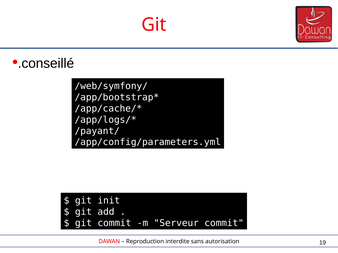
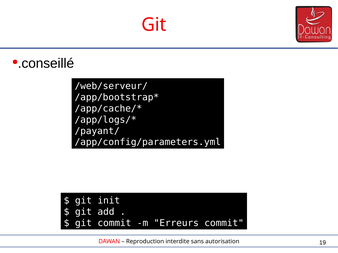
/web/symfony/: /web/symfony/ -> /web/serveur/ (111, 86)
Serveur: Serveur -> Erreurs (176, 223)
